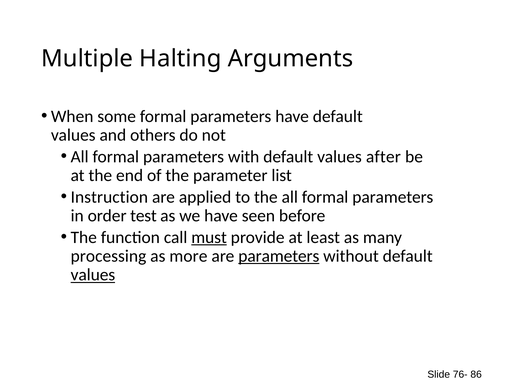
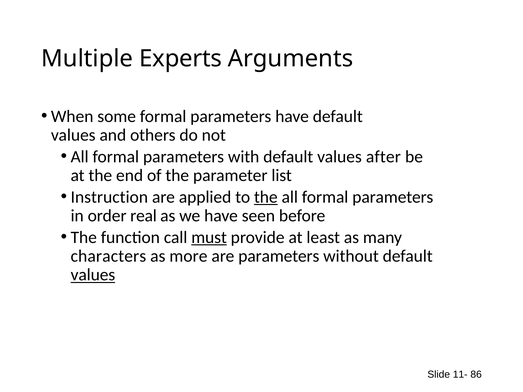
Halting: Halting -> Experts (181, 59)
the underline: none -> present (266, 197)
test: test -> real (143, 216)
processing: processing -> characters (108, 256)
parameters underline: present -> none (279, 256)
76-: 76- -> 11- (460, 375)
